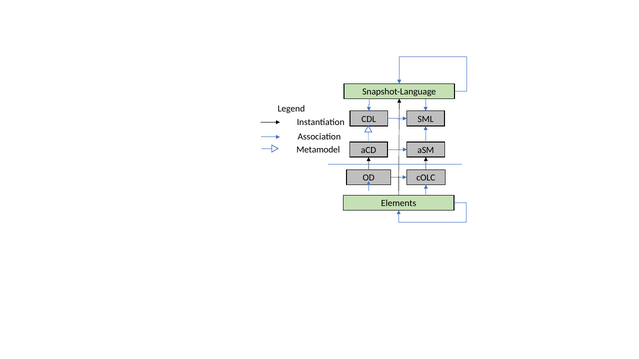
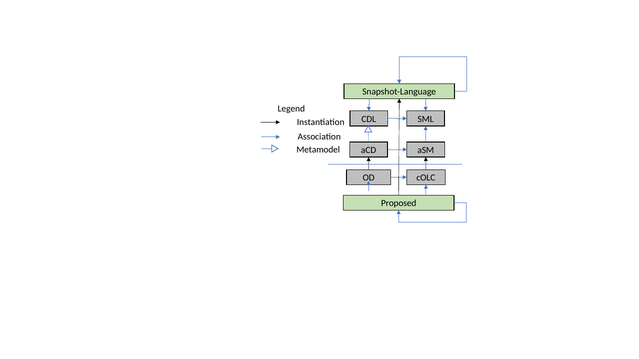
Elements: Elements -> Proposed (399, 204)
